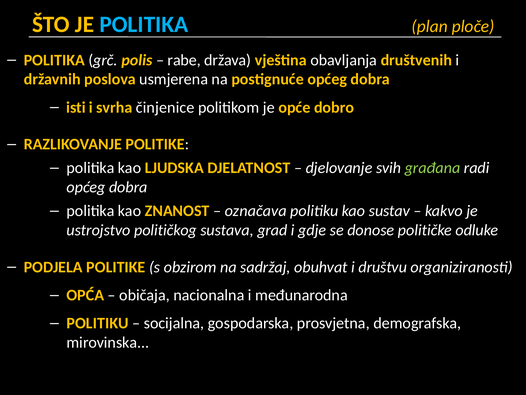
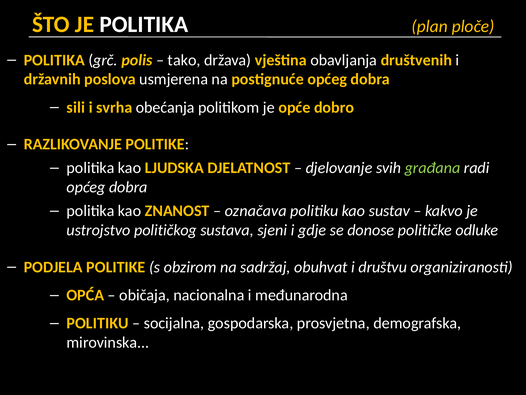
POLITIKA colour: light blue -> white (144, 25)
rabe: rabe -> tako (184, 60)
isti: isti -> sili (76, 107)
činjenice: činjenice -> obećanja (165, 107)
grad: grad -> sjeni (272, 230)
